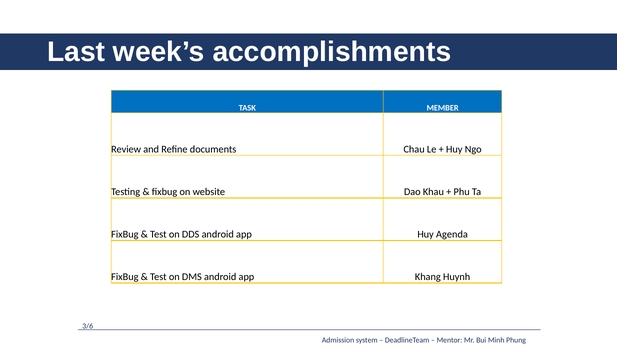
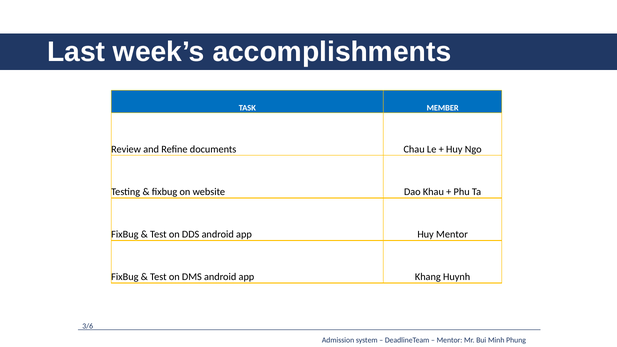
Huy Agenda: Agenda -> Mentor (452, 234)
